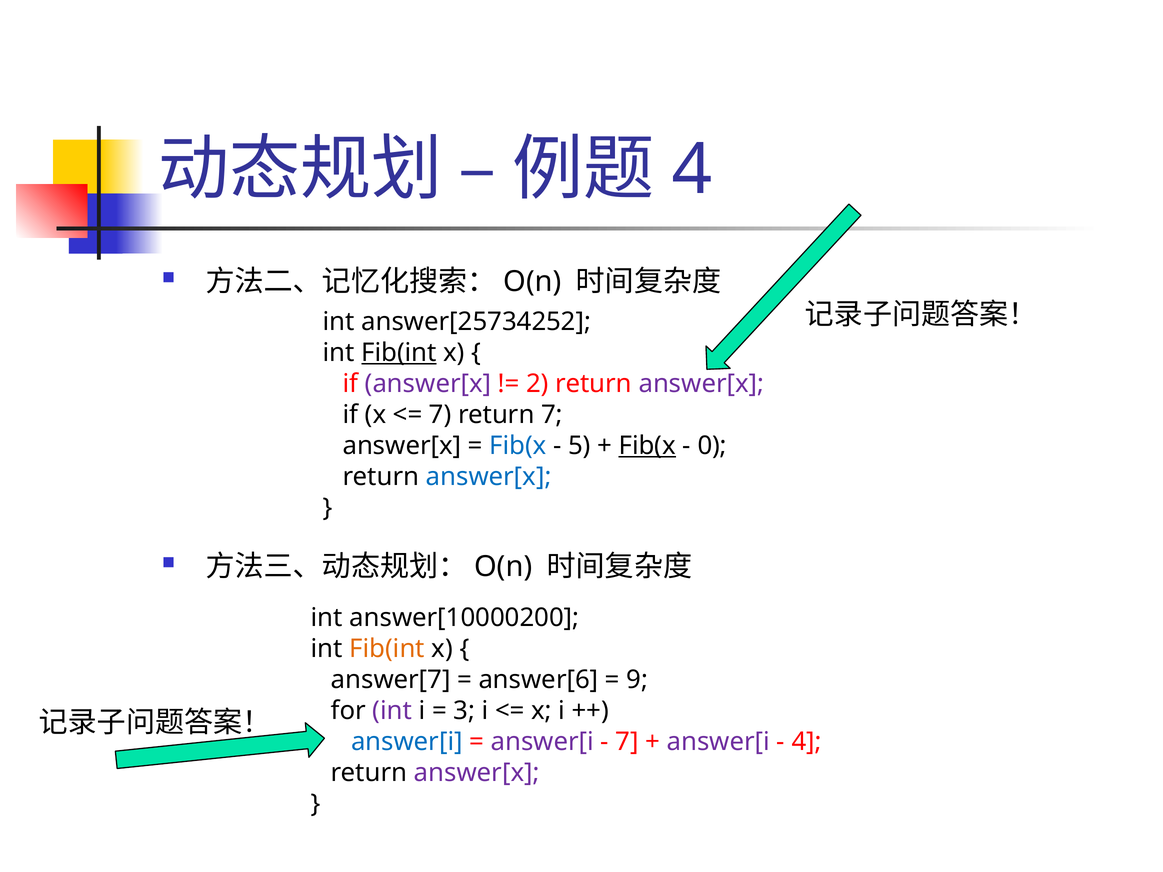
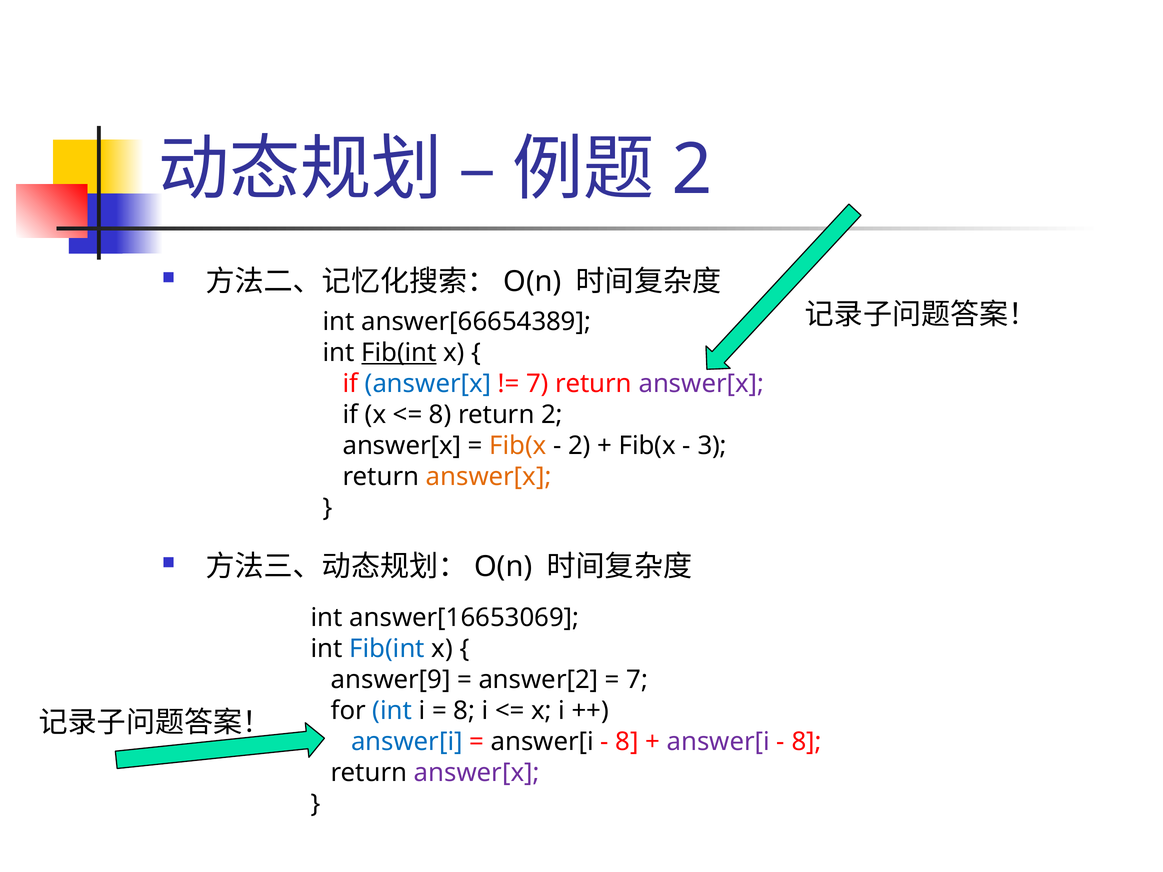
4: 4 -> 2 (692, 170)
answer[25734252: answer[25734252 -> answer[66654389 (476, 322)
answer[x colour: purple -> blue (428, 384)
2: 2 -> 7 (537, 384)
7: 7 -> 8 (440, 415)
return 7: 7 -> 2 (552, 415)
Fib(x colour: blue -> orange (518, 446)
5: 5 -> 2 (579, 446)
Fib(x underline: present -> none (647, 446)
0: 0 -> 3 (712, 446)
answer[x colour: blue -> orange (489, 477)
answer[10000200: answer[10000200 -> answer[16653069 (464, 618)
Fib(int colour: orange -> blue (387, 649)
answer[7: answer[7 -> answer[9 (391, 680)
answer[6: answer[6 -> answer[2 (538, 680)
9: 9 -> 7 (637, 680)
int colour: purple -> blue (392, 711)
3: 3 -> 8 (464, 711)
answer[i colour: purple -> black (542, 742)
7: 7 -> 8 (627, 742)
4: 4 -> 8 (807, 742)
